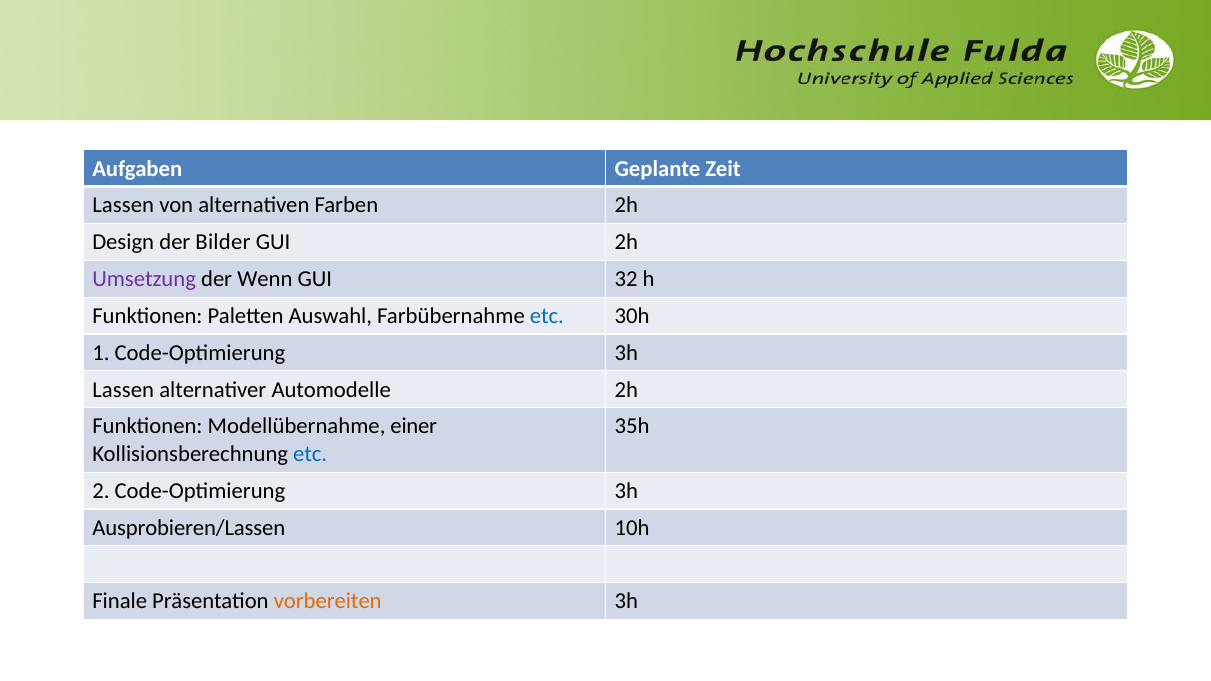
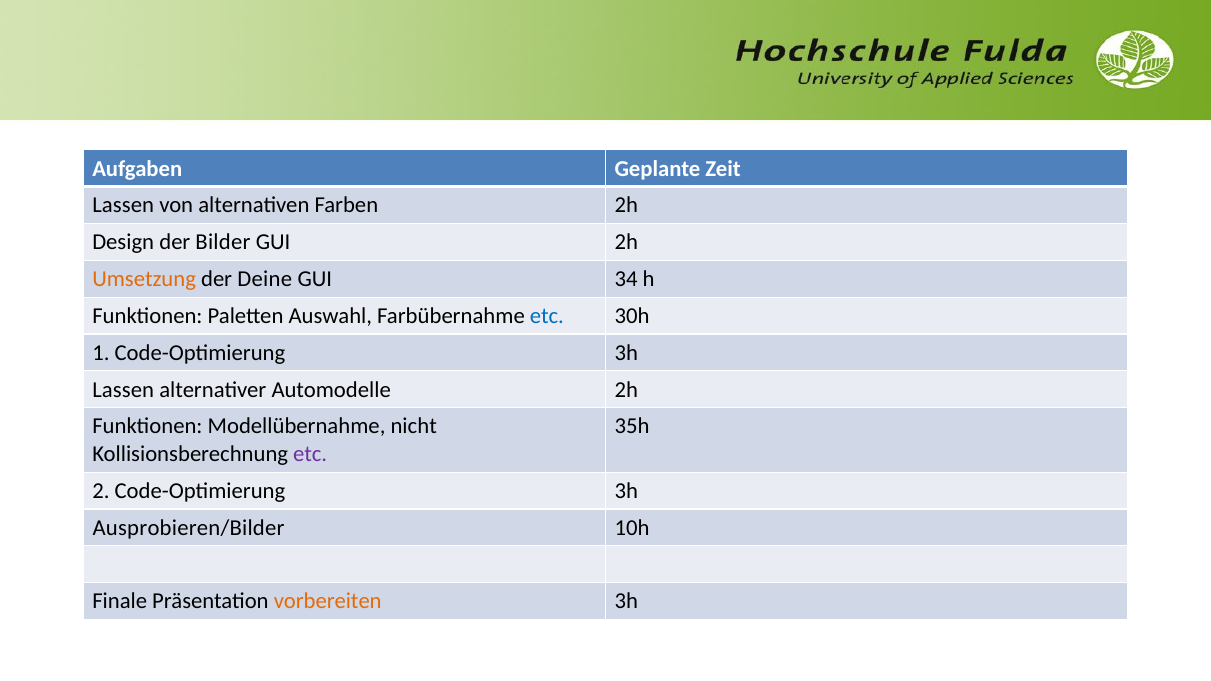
Umsetzung colour: purple -> orange (144, 279)
Wenn: Wenn -> Deine (265, 279)
32: 32 -> 34 (626, 279)
einer: einer -> nicht (414, 426)
etc colour: blue -> purple (310, 454)
Ausprobieren/Lassen: Ausprobieren/Lassen -> Ausprobieren/Bilder (189, 528)
